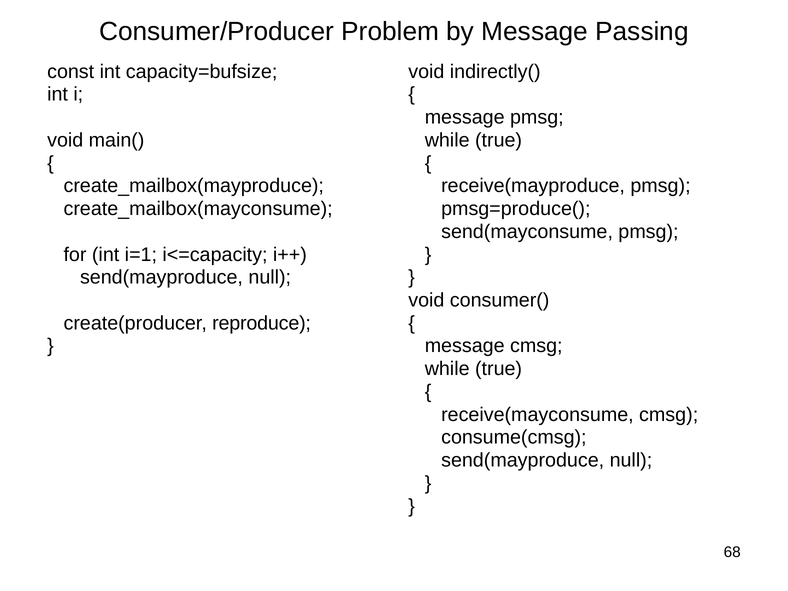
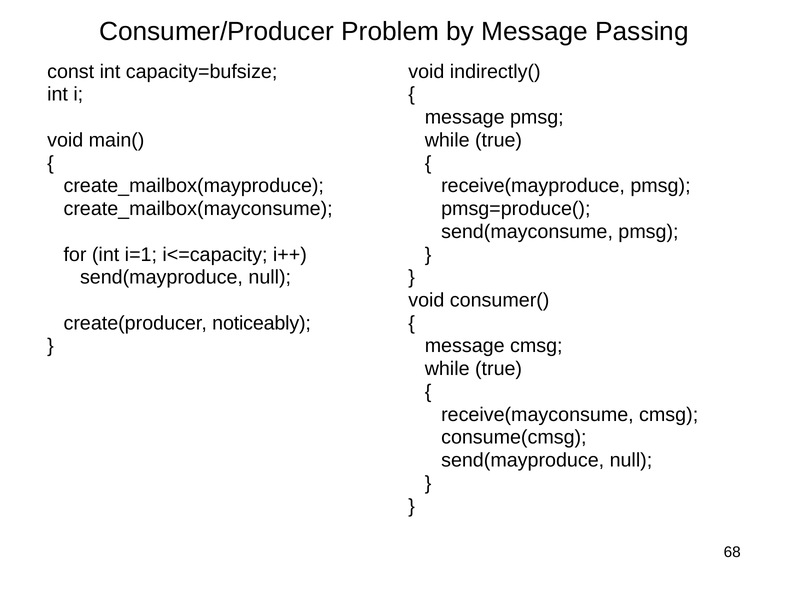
reproduce: reproduce -> noticeably (262, 323)
